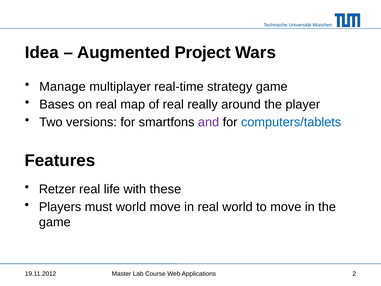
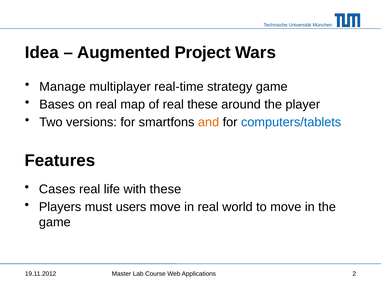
real really: really -> these (203, 104)
and colour: purple -> orange (209, 122)
Retzer: Retzer -> Cases (57, 189)
must world: world -> users (131, 207)
